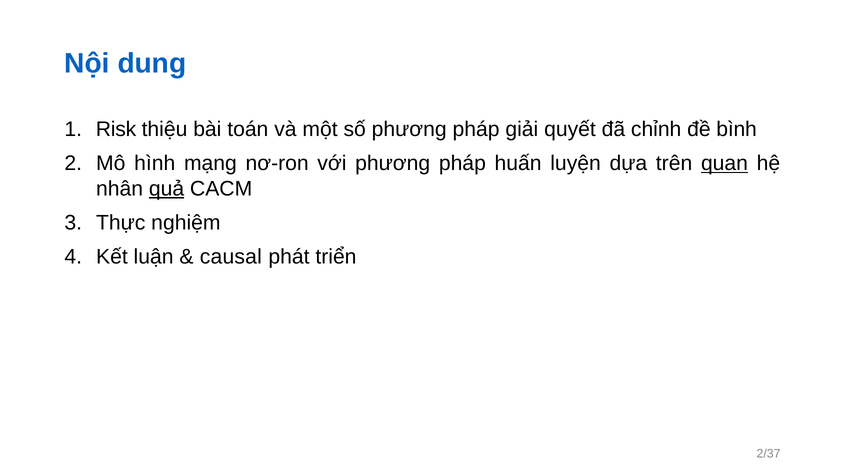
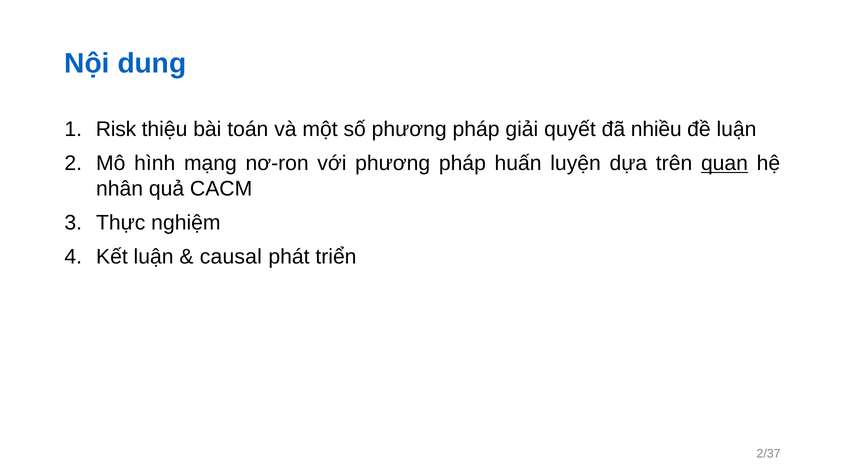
chỉnh: chỉnh -> nhiều (656, 129)
đề bình: bình -> luận (736, 129)
quả underline: present -> none (167, 189)
